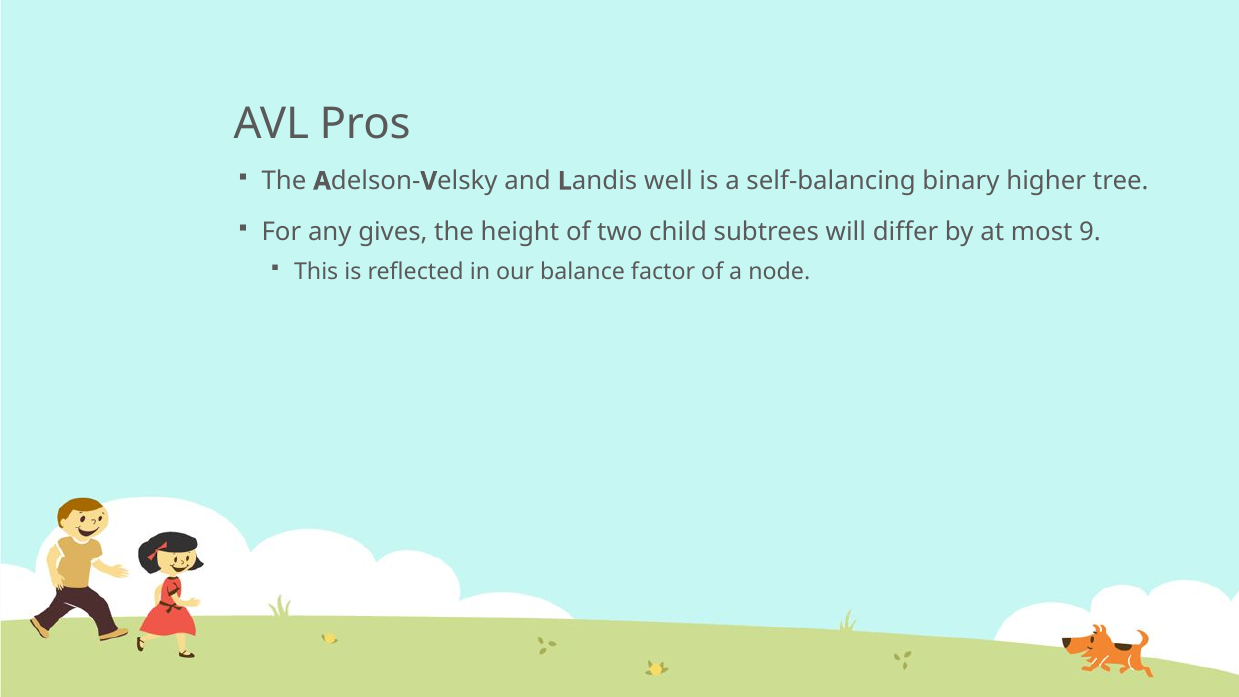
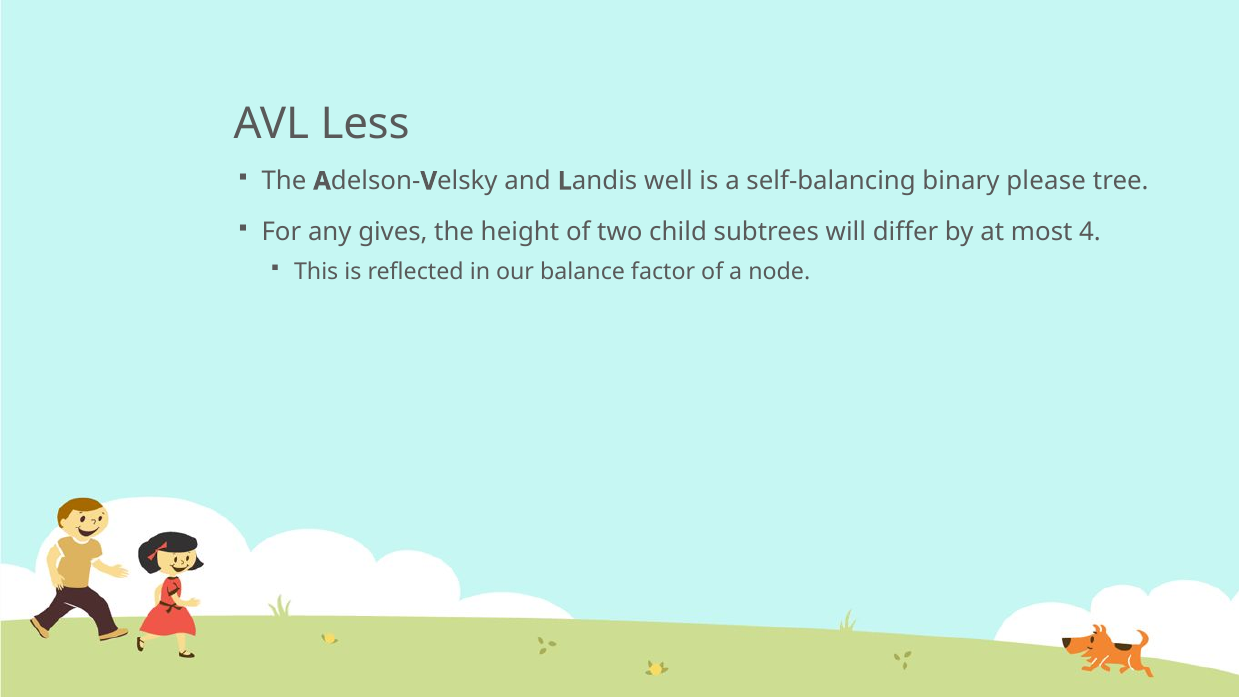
Pros: Pros -> Less (365, 124)
higher: higher -> please (1046, 181)
9: 9 -> 4 (1090, 232)
